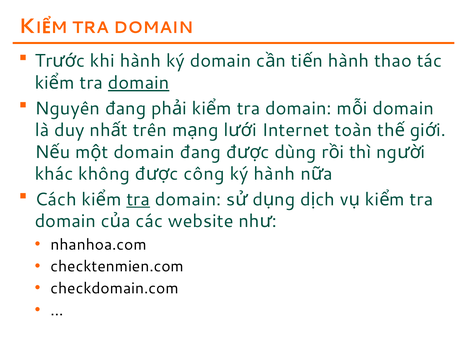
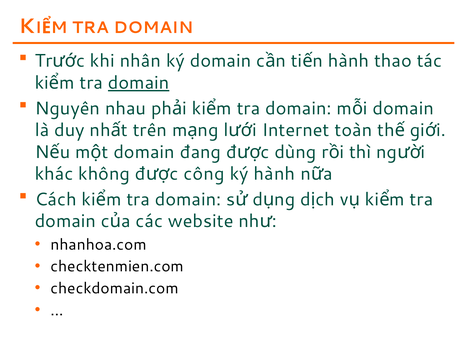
khi hành: hành -> nhân (140, 61)
Nguyên đang: đang -> nhau (126, 108)
tra underline: present -> none (138, 199)
